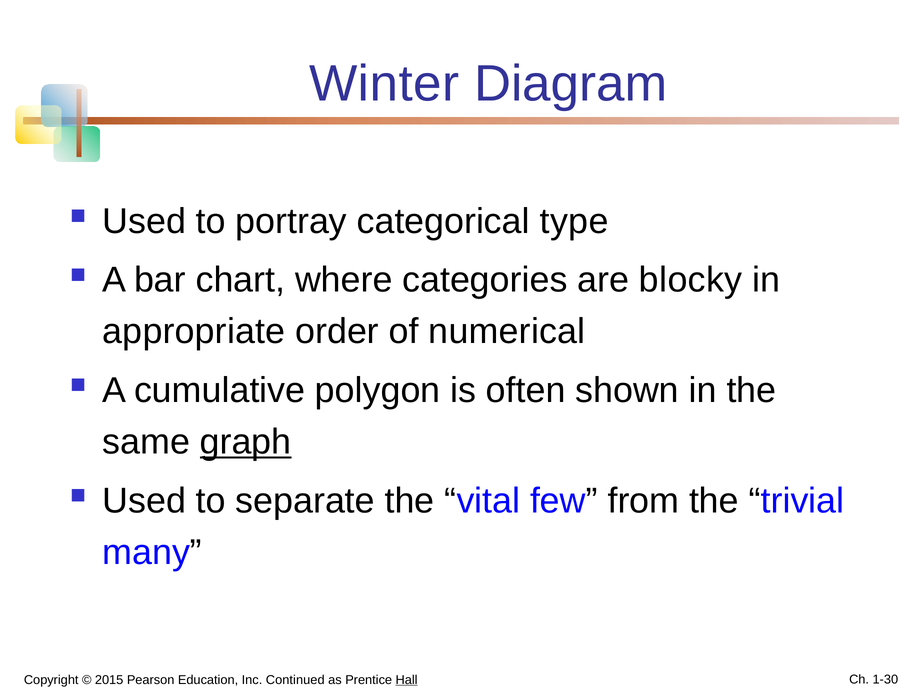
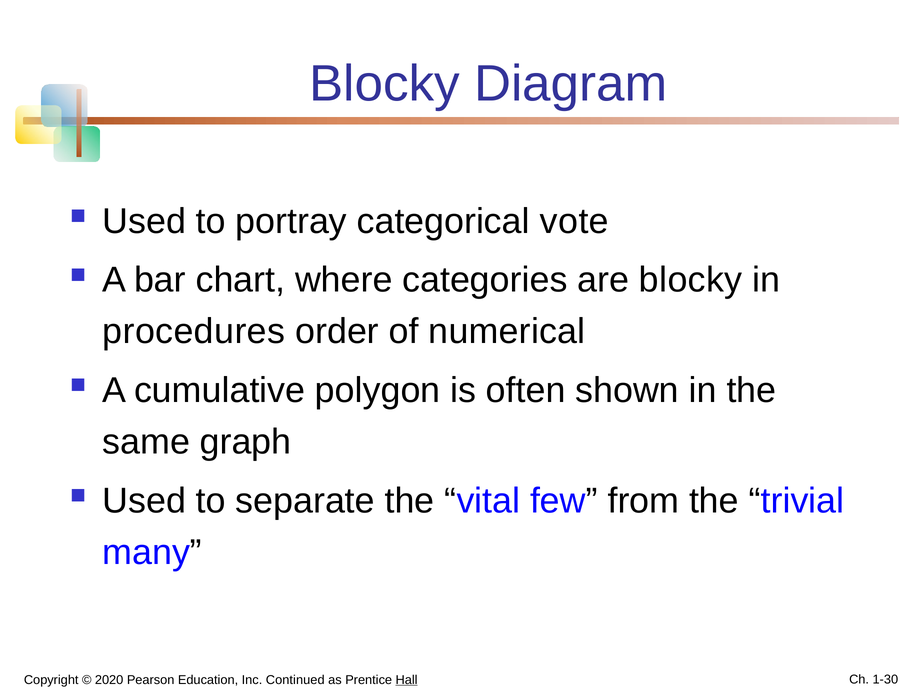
Winter: Winter -> Blocky (385, 84)
type: type -> vote (574, 221)
appropriate: appropriate -> procedures (194, 332)
graph underline: present -> none (246, 442)
2015: 2015 -> 2020 (109, 680)
